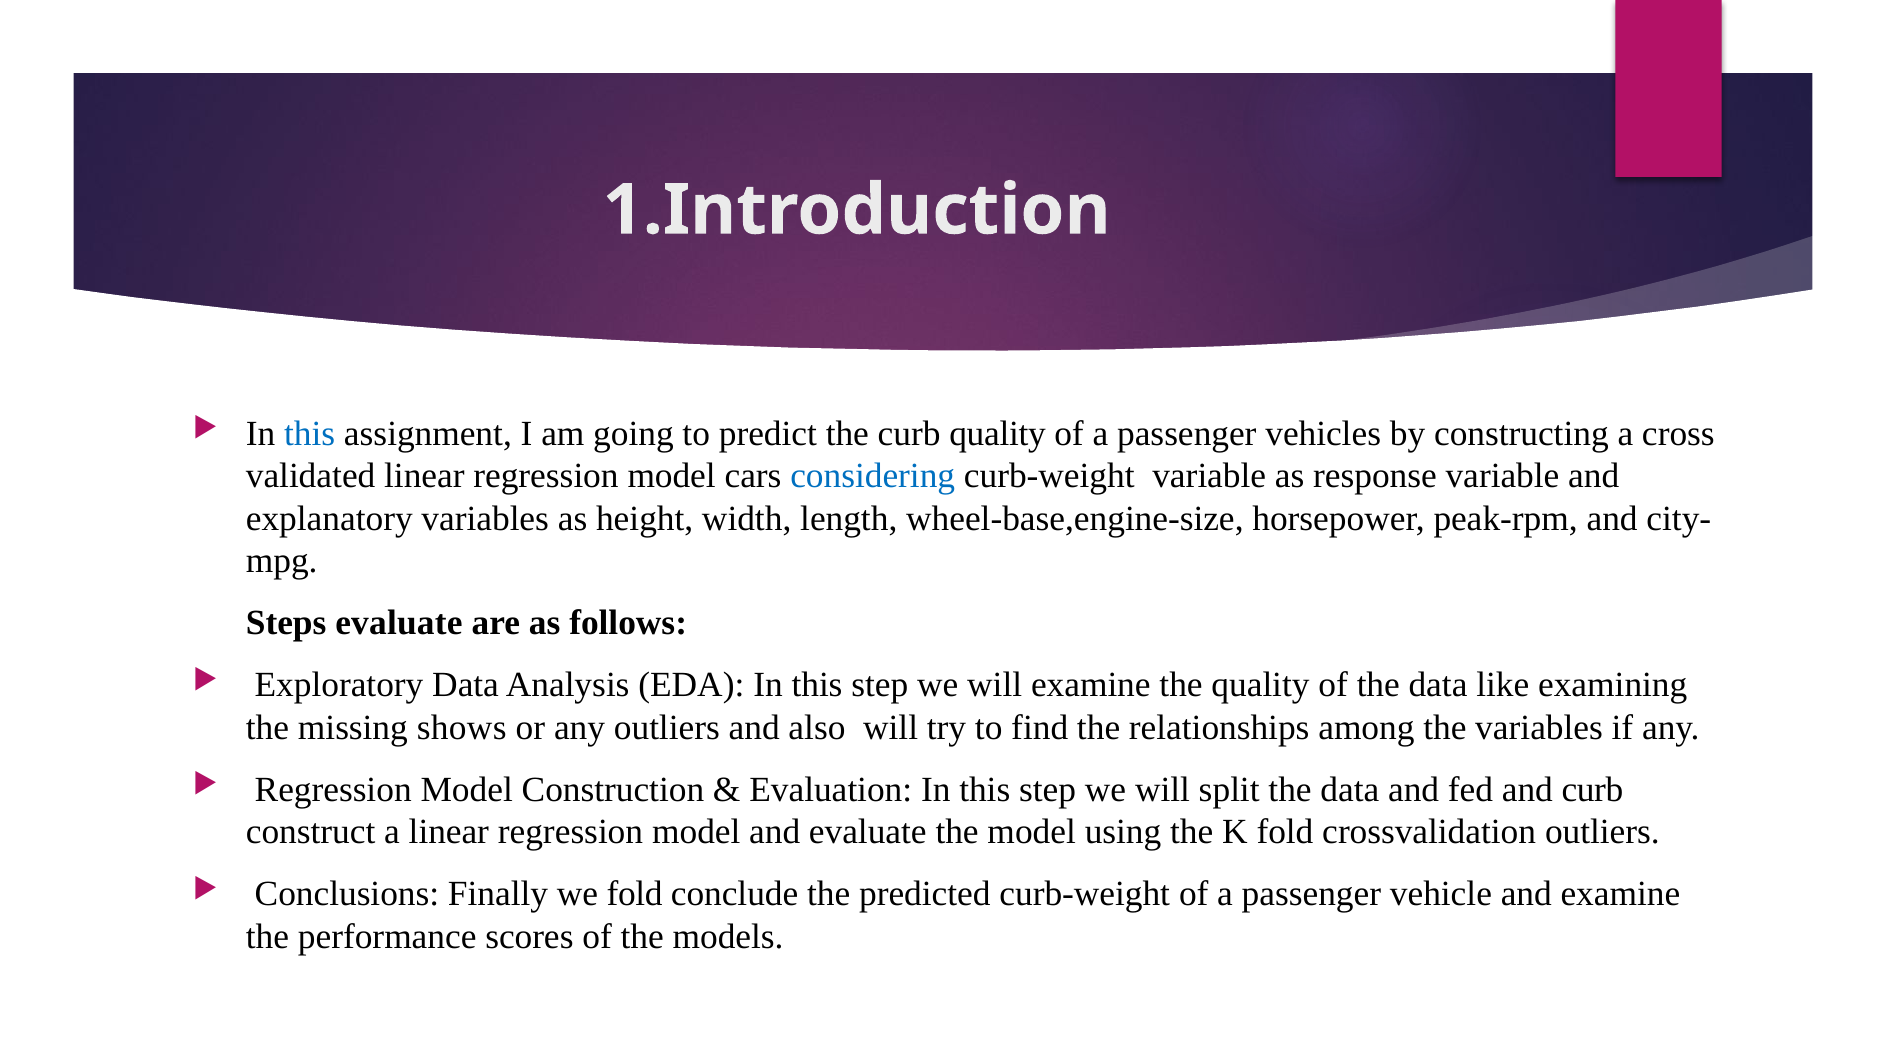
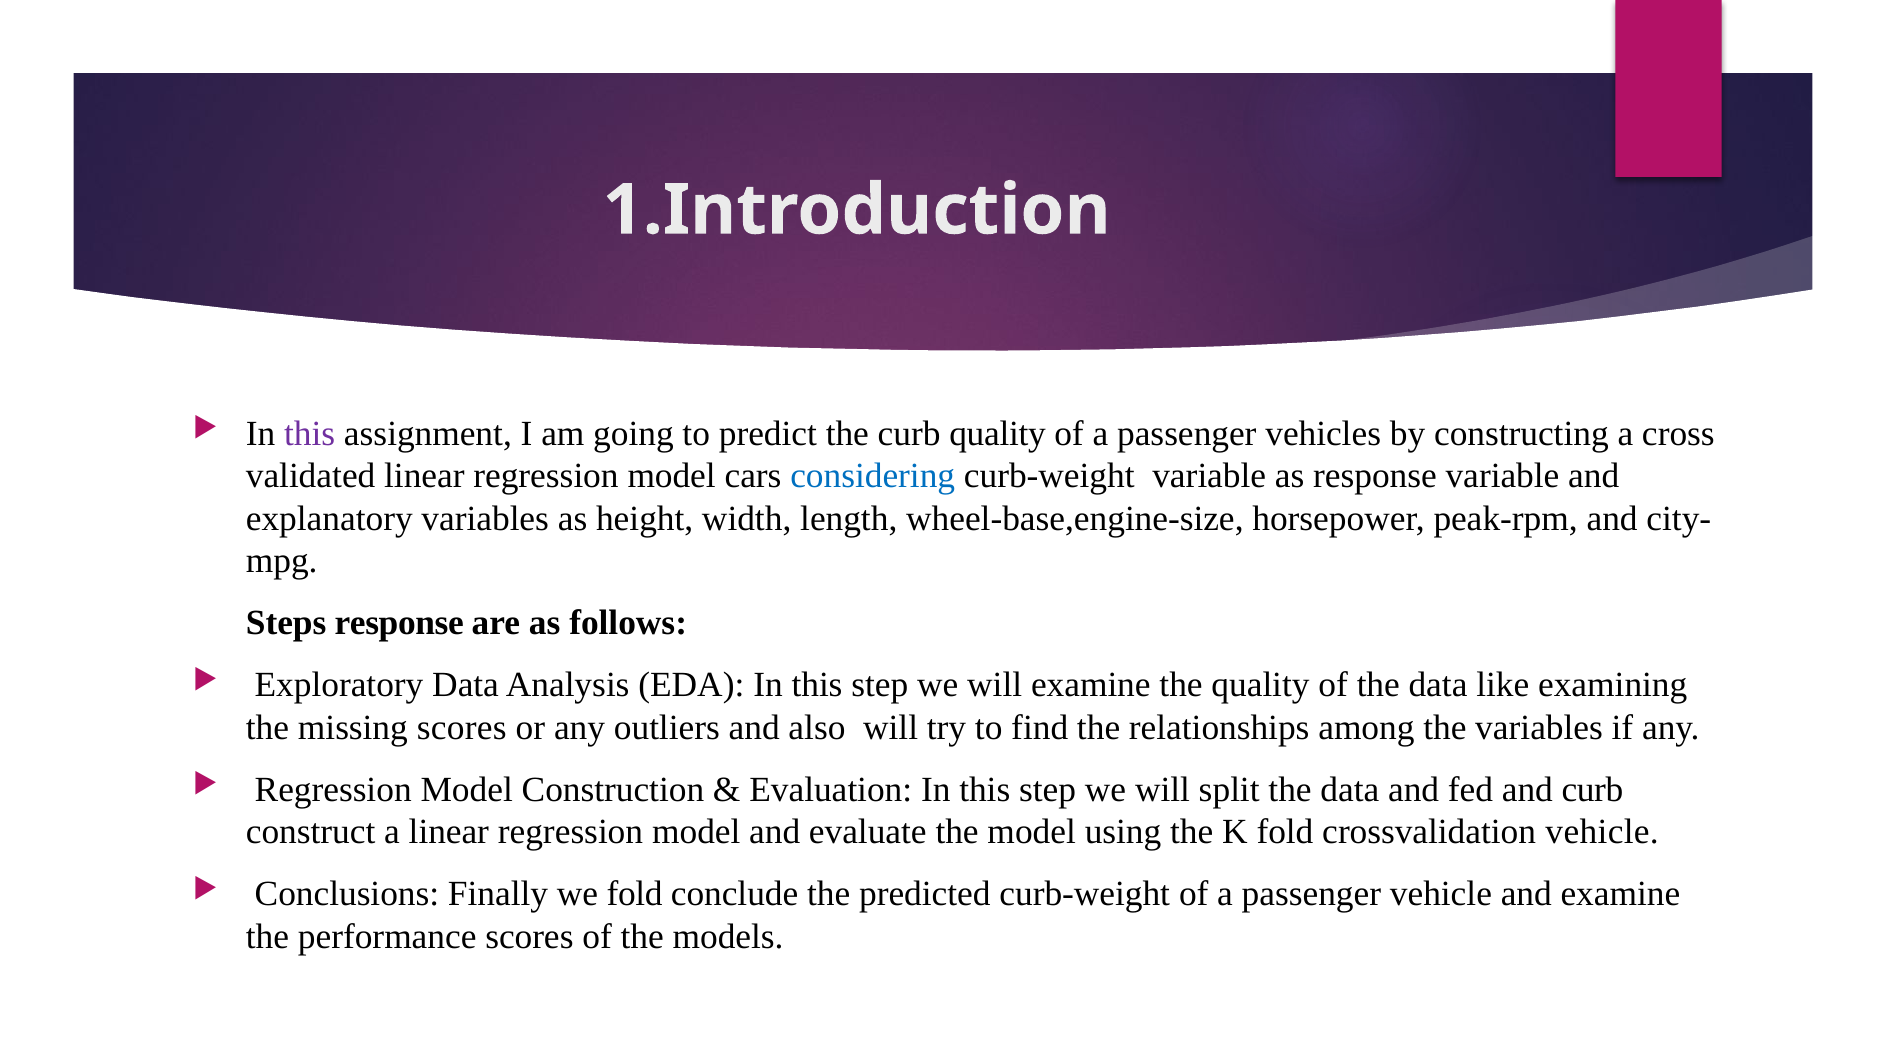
this colour: blue -> purple (310, 434)
Steps evaluate: evaluate -> response (399, 623)
missing shows: shows -> scores (462, 728)
crossvalidation outliers: outliers -> vehicle (1602, 832)
